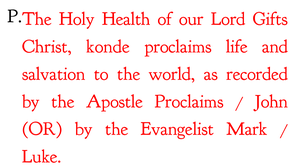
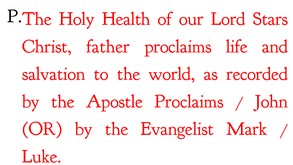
Gifts: Gifts -> Stars (270, 19)
konde: konde -> father (108, 46)
